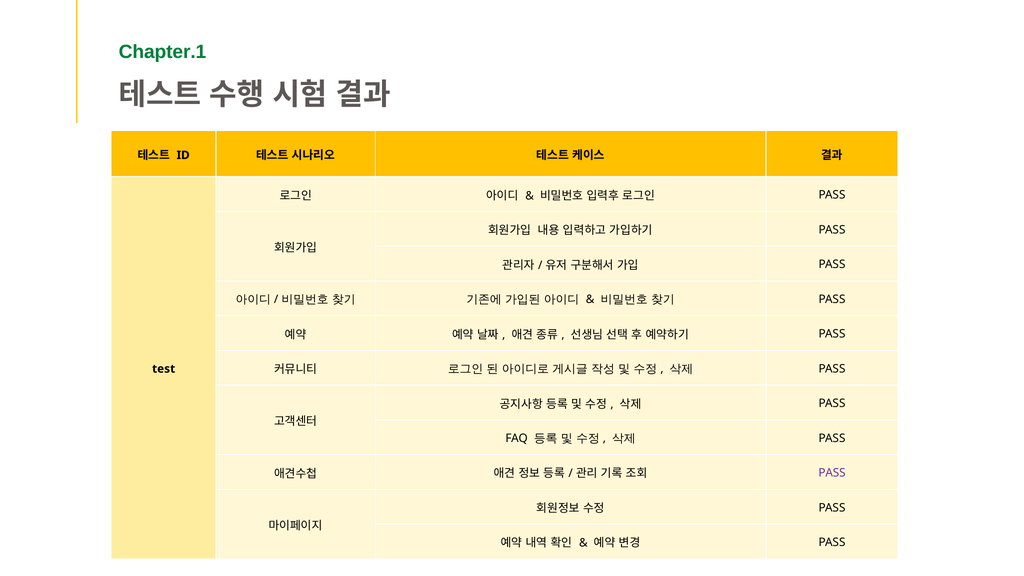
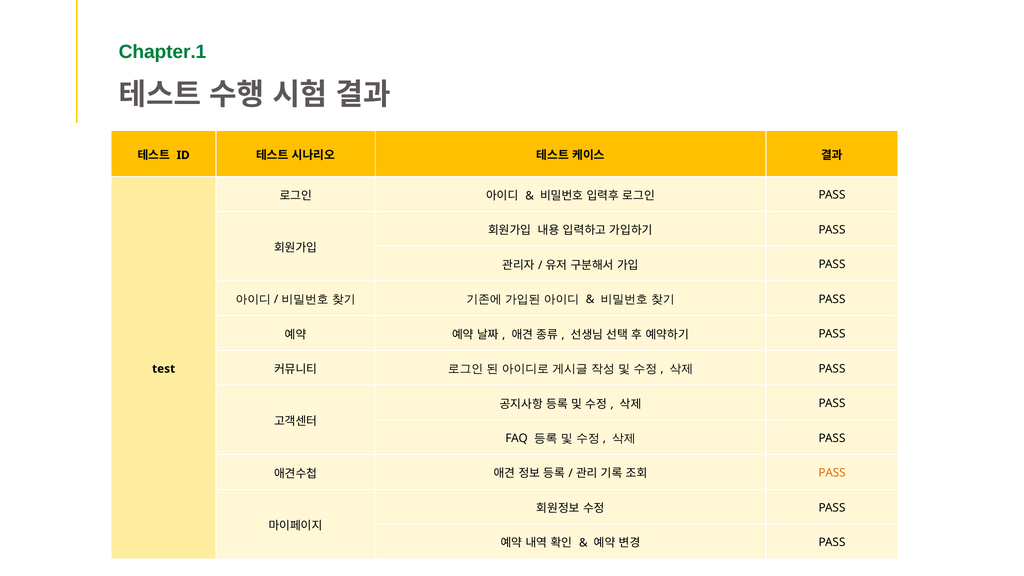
PASS colour: purple -> orange (832, 473)
